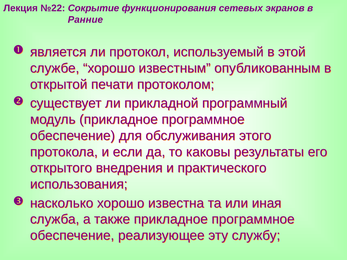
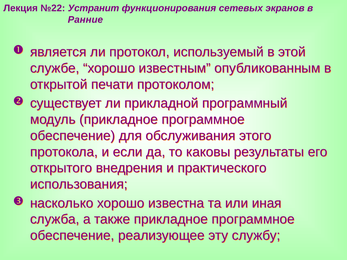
Сокрытие: Сокрытие -> Устранит (94, 8)
